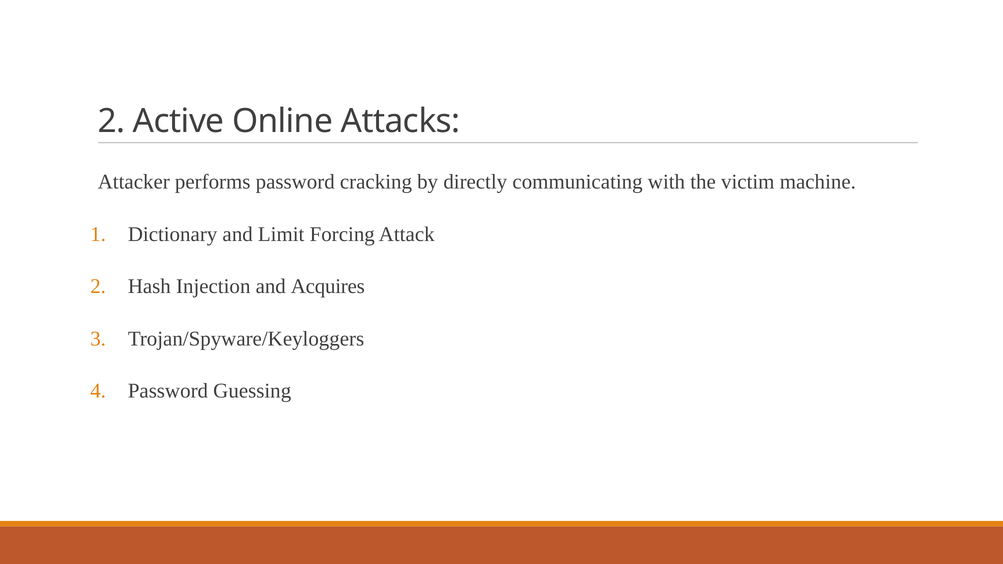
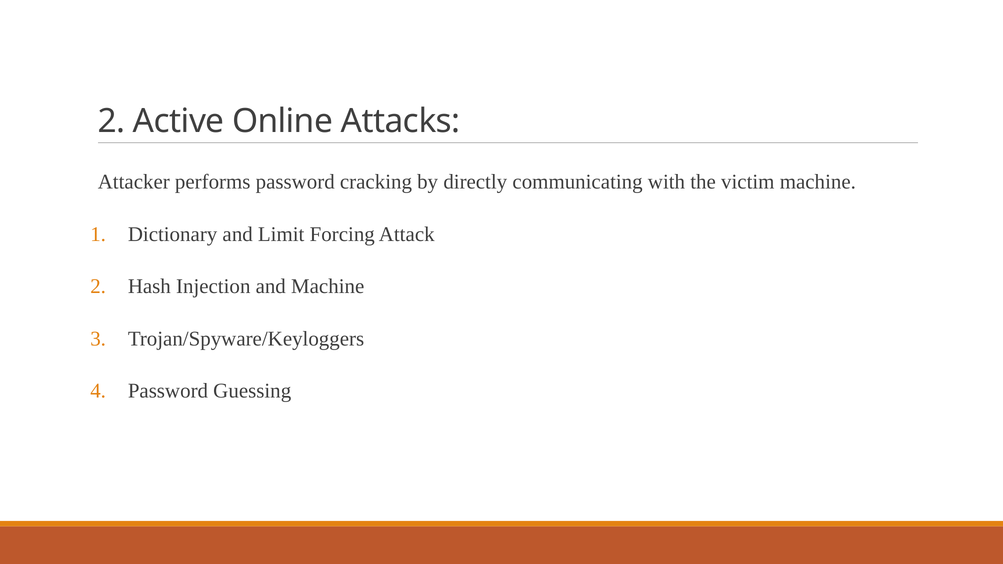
and Acquires: Acquires -> Machine (328, 287)
